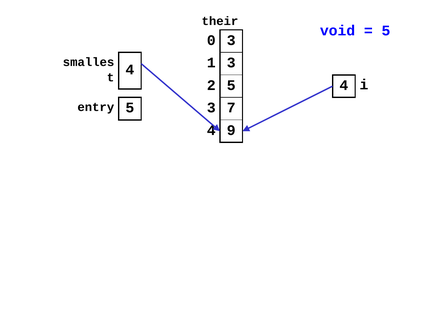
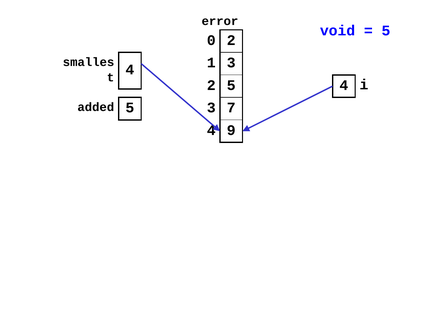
their: their -> error (220, 21)
0 3: 3 -> 2 (231, 40)
entry: entry -> added (96, 107)
